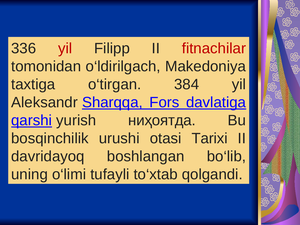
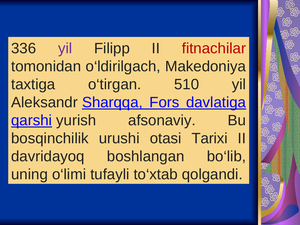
yil colour: red -> purple (65, 48)
384: 384 -> 510 (187, 84)
ниҳоятда: ниҳоятда -> afsonaviy (162, 120)
